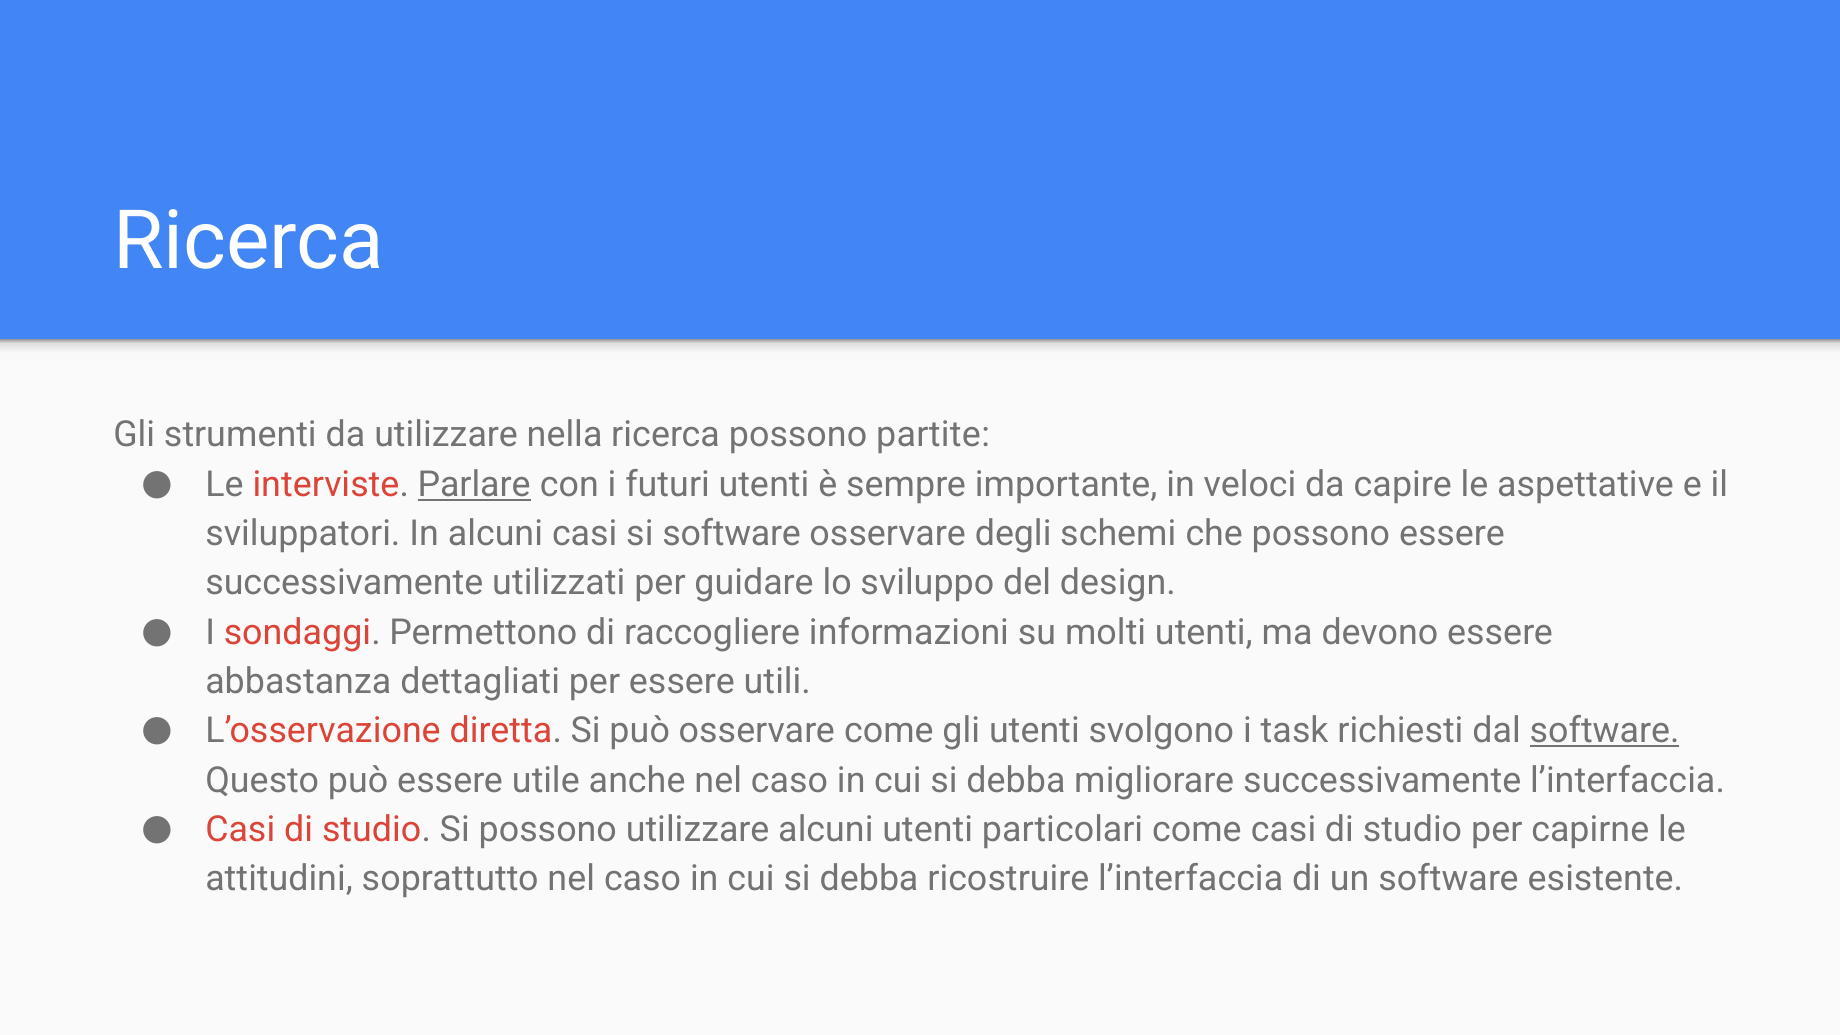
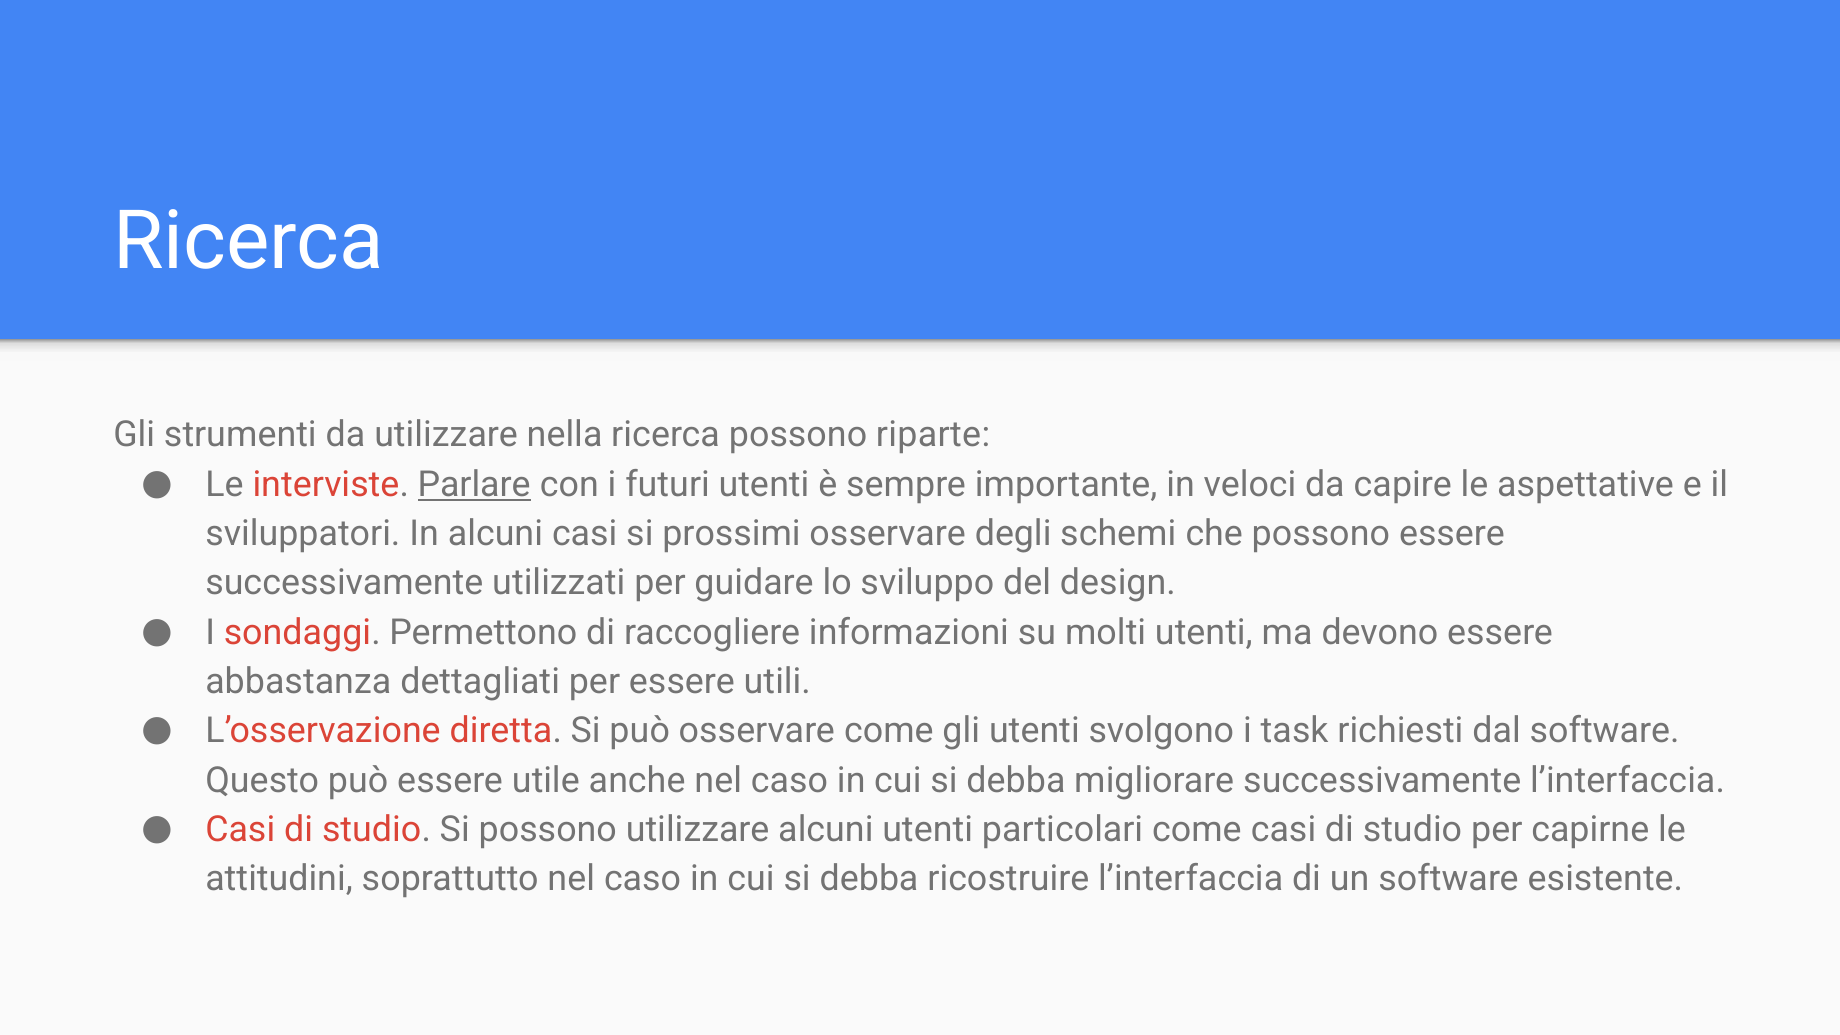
partite: partite -> riparte (933, 435)
si software: software -> prossimi (731, 534)
software underline: present -> none (1605, 731)
